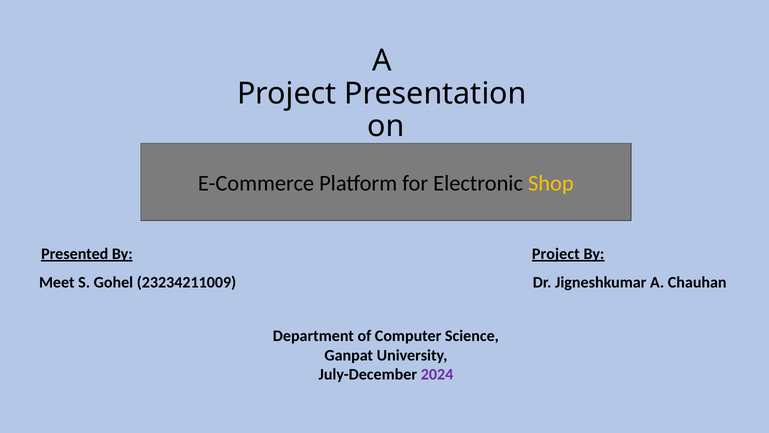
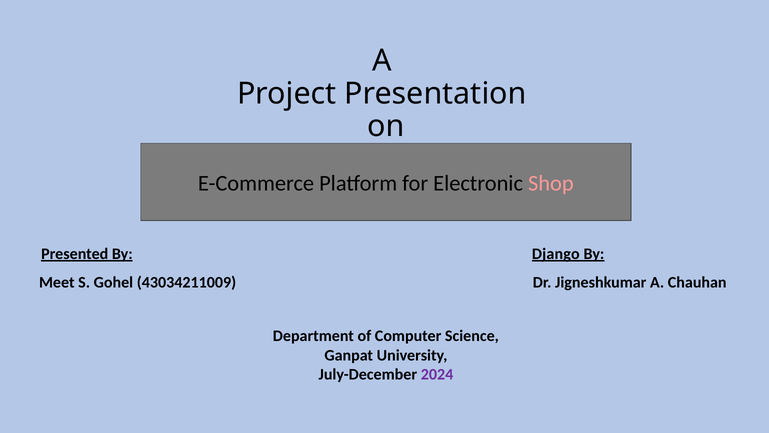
Shop colour: yellow -> pink (551, 183)
By Project: Project -> Django (556, 254)
23234211009: 23234211009 -> 43034211009 (186, 282)
